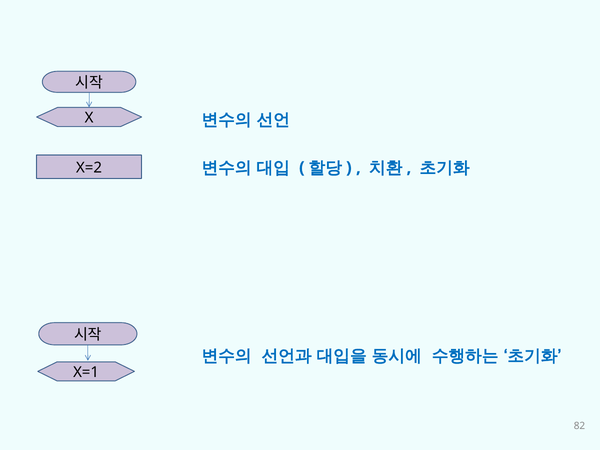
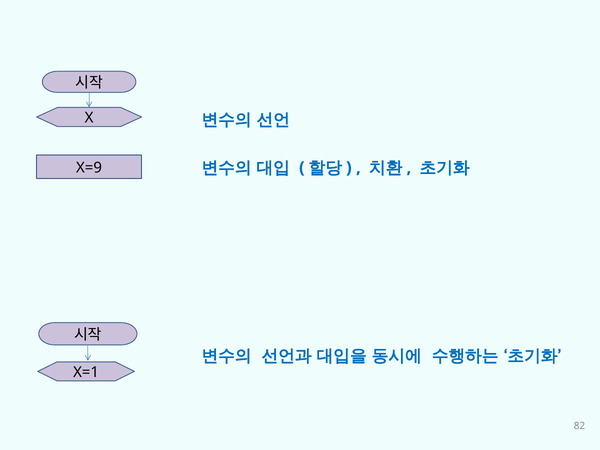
X=2: X=2 -> X=9 (89, 168)
